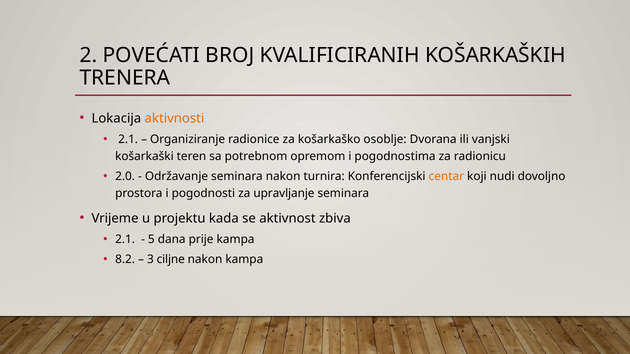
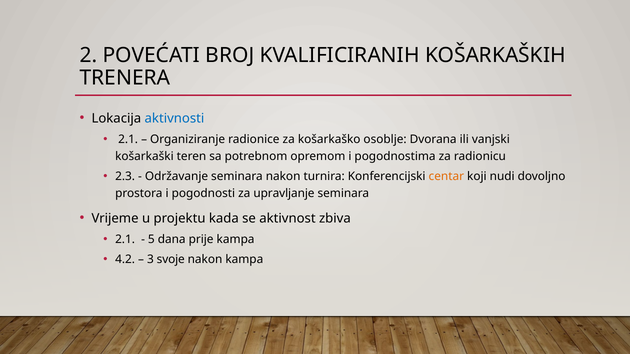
aktivnosti colour: orange -> blue (174, 118)
2.0: 2.0 -> 2.3 (125, 177)
8.2: 8.2 -> 4.2 (125, 260)
ciljne: ciljne -> svoje (171, 260)
